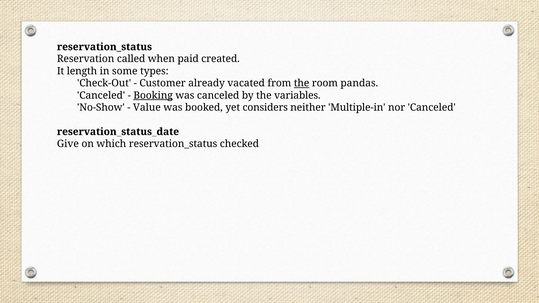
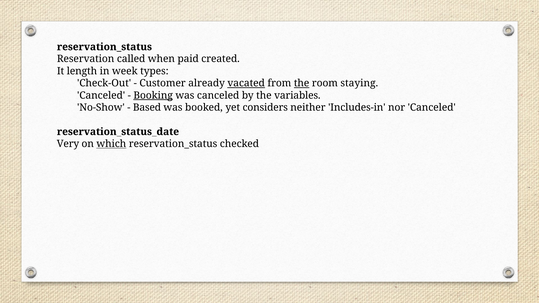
some: some -> week (125, 71)
vacated underline: none -> present (246, 83)
pandas: pandas -> staying (359, 83)
Value: Value -> Based (147, 108)
Multiple-in: Multiple-in -> Includes-in (357, 108)
Give: Give -> Very (68, 144)
which underline: none -> present (111, 144)
